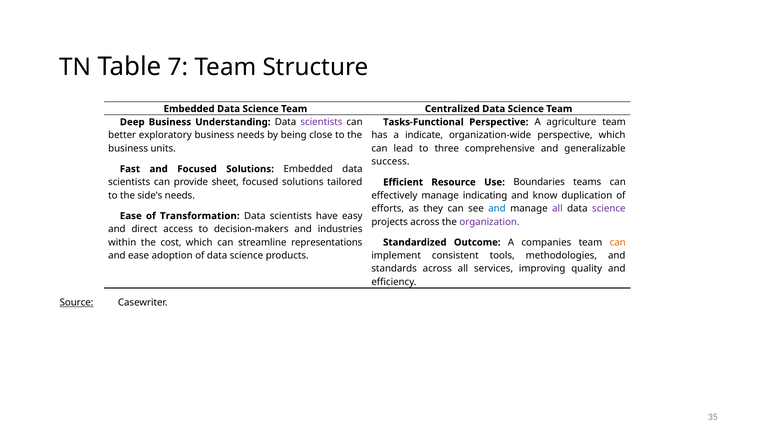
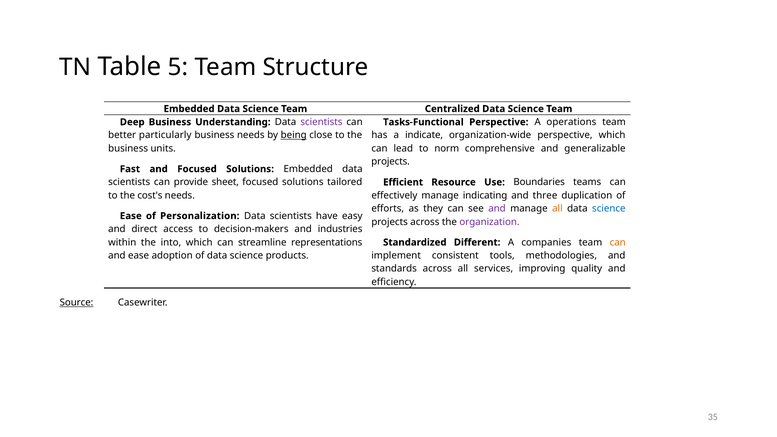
7: 7 -> 5 (178, 67)
agriculture: agriculture -> operations (571, 122)
exploratory: exploratory -> particularly (165, 135)
being underline: none -> present (294, 135)
three: three -> norm (447, 148)
success: success -> projects (391, 162)
side's: side's -> cost's (150, 195)
know: know -> three (545, 195)
and colour: blue -> purple (497, 209)
all colour: purple -> orange (557, 209)
science colour: purple -> blue (609, 209)
Transformation: Transformation -> Personalization (200, 216)
cost: cost -> into (171, 242)
Outcome: Outcome -> Different (477, 242)
